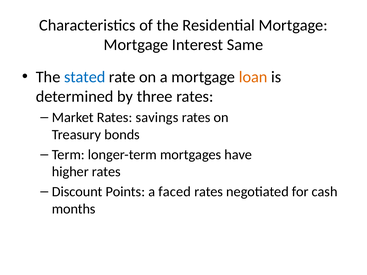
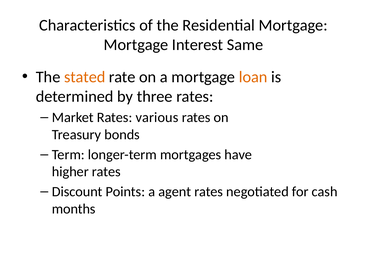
stated colour: blue -> orange (85, 77)
savings: savings -> various (157, 118)
faced: faced -> agent (175, 192)
